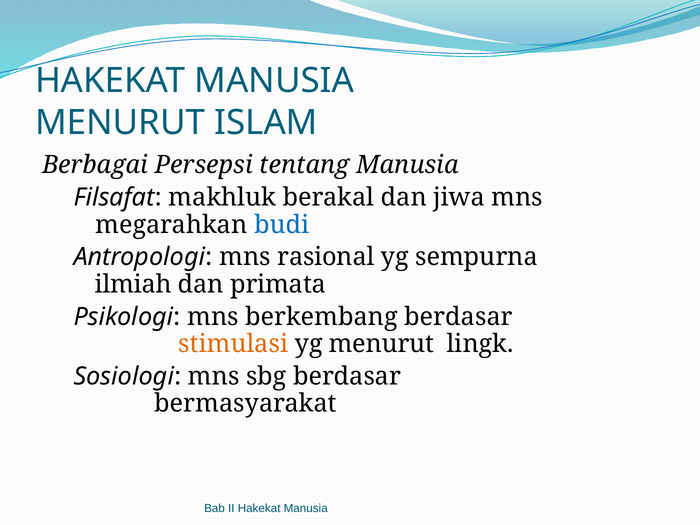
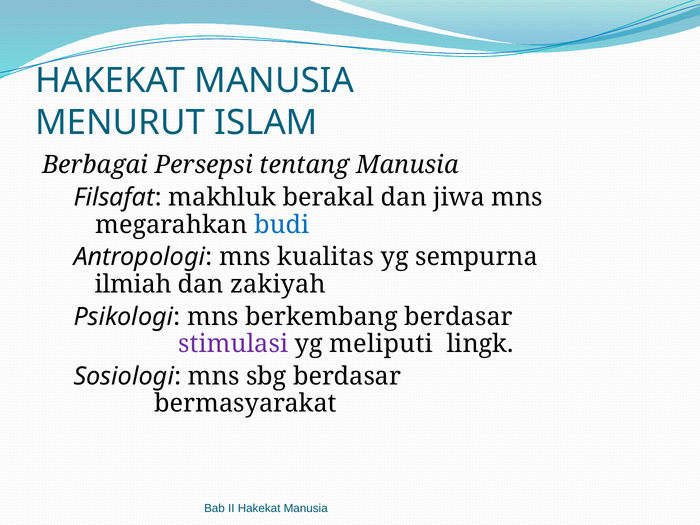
rasional: rasional -> kualitas (326, 257)
primata: primata -> zakiyah (278, 284)
stimulasi colour: orange -> purple (233, 344)
yg menurut: menurut -> meliputi (381, 344)
